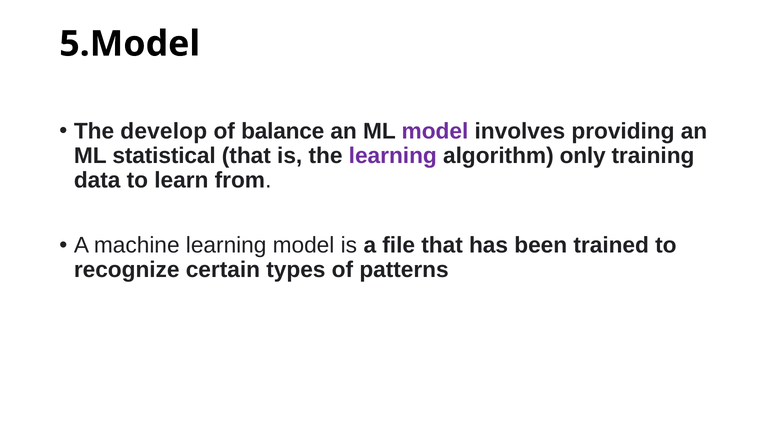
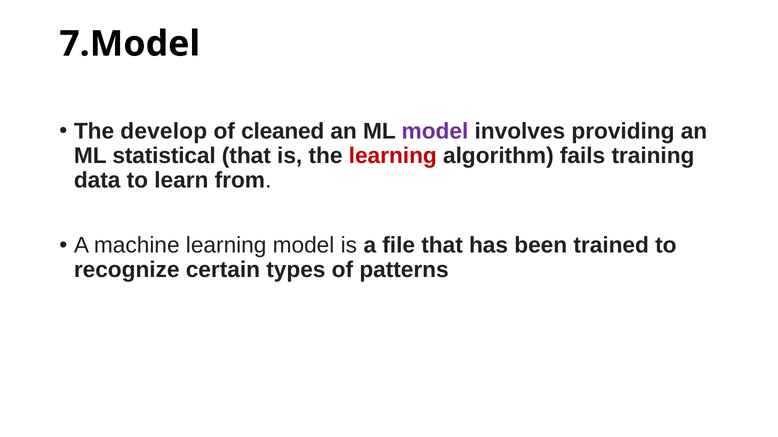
5.Model: 5.Model -> 7.Model (130, 44)
balance: balance -> cleaned (283, 132)
learning colour: purple -> red (393, 156)
only: only -> fails (583, 156)
